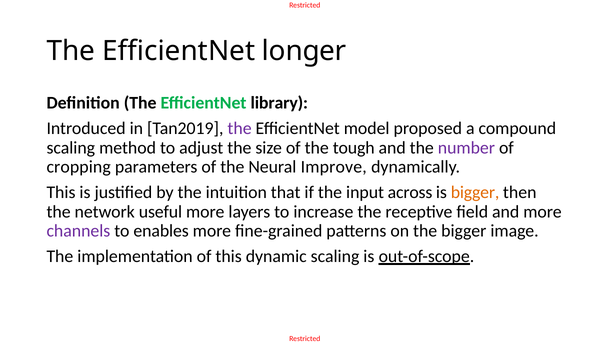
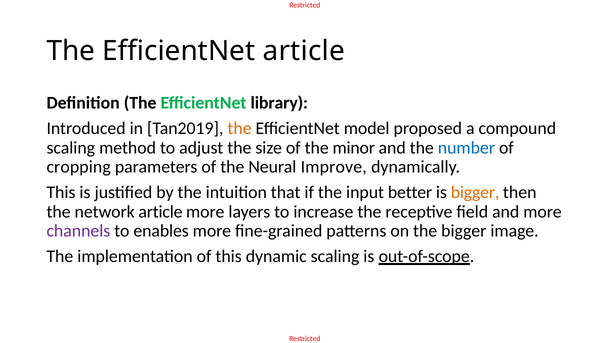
EfficientNet longer: longer -> article (304, 51)
the colour: purple -> orange (240, 129)
tough: tough -> minor (354, 148)
number colour: purple -> blue (466, 148)
across: across -> better (410, 193)
network useful: useful -> article (161, 212)
